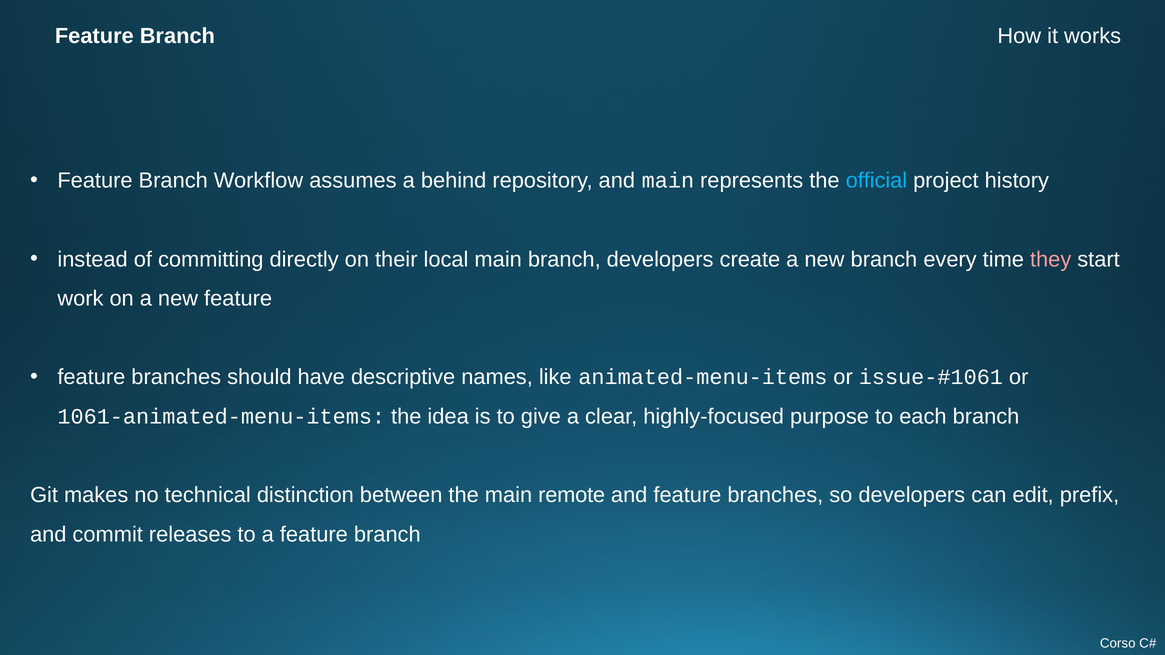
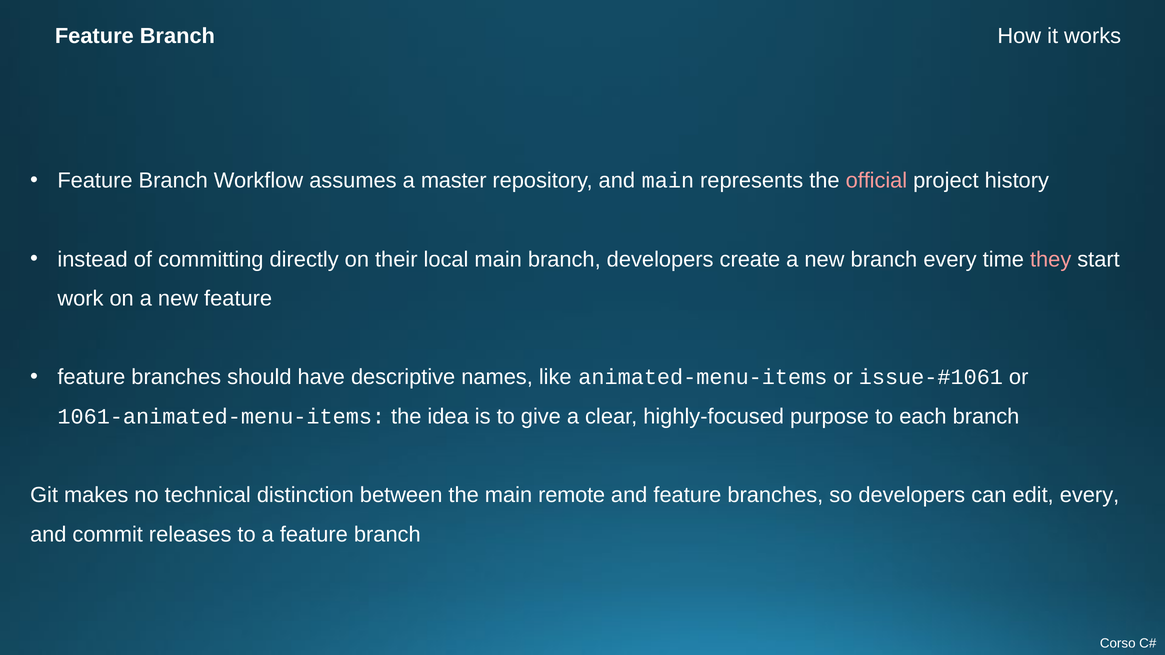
behind: behind -> master (454, 181)
official colour: light blue -> pink (876, 181)
edit prefix: prefix -> every (1090, 495)
